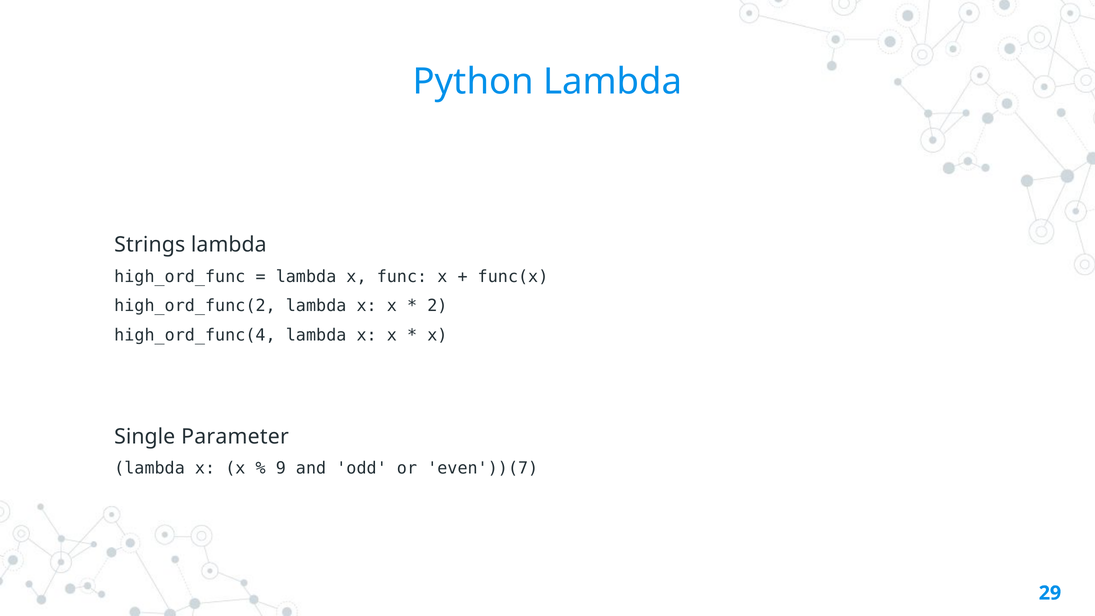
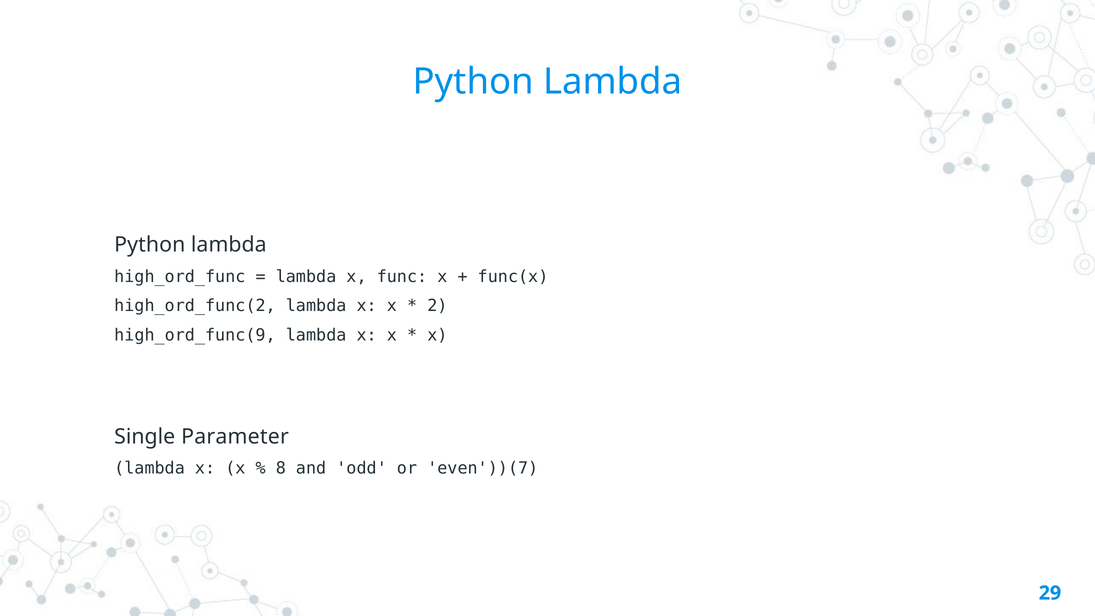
Strings: Strings -> Python (150, 245)
high_ord_func(4: high_ord_func(4 -> high_ord_func(9 (195, 335)
9: 9 -> 8 (281, 468)
